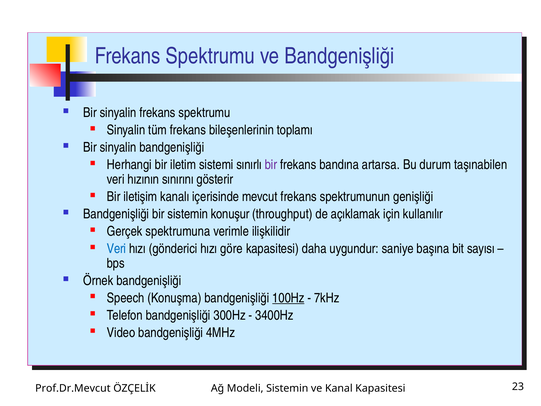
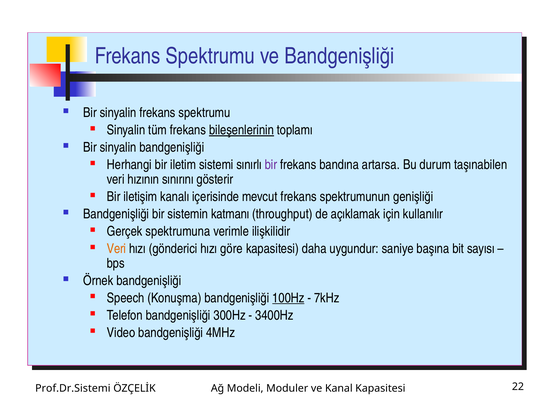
bileşenlerinin underline: none -> present (241, 130)
konuşur: konuşur -> katmanı (230, 214)
Veri colour: blue -> orange (116, 249)
Prof.Dr.Mevcut: Prof.Dr.Mevcut -> Prof.Dr.Sistemi (73, 388)
Modeli Sistemin: Sistemin -> Moduler (287, 388)
23: 23 -> 22 (518, 386)
